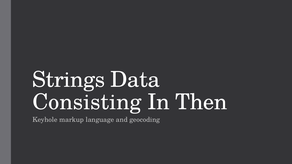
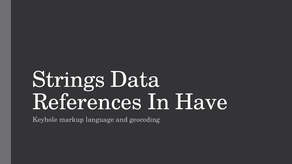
Consisting: Consisting -> References (87, 102)
Then: Then -> Have (201, 102)
